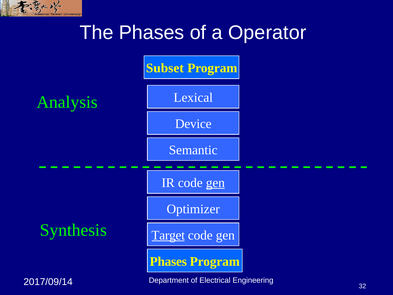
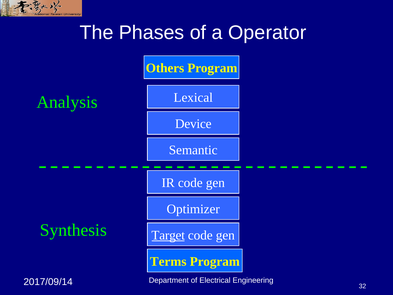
Subset: Subset -> Others (165, 68)
gen underline: present -> none (215, 183)
Phases: Phases -> Terms (168, 261)
